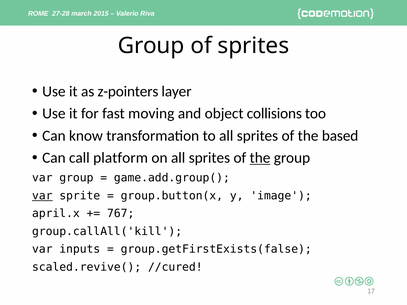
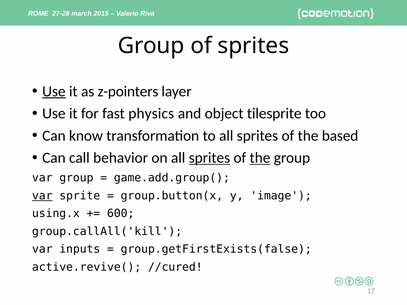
Use underline: none -> present (54, 91)
moving: moving -> physics (151, 114)
collisions: collisions -> tilesprite (274, 114)
platform: platform -> behavior (121, 158)
sprites underline: none -> present (209, 158)
april.x: april.x -> using.x (56, 214)
767: 767 -> 600 (121, 214)
scaled.revive(: scaled.revive( -> active.revive( (87, 267)
